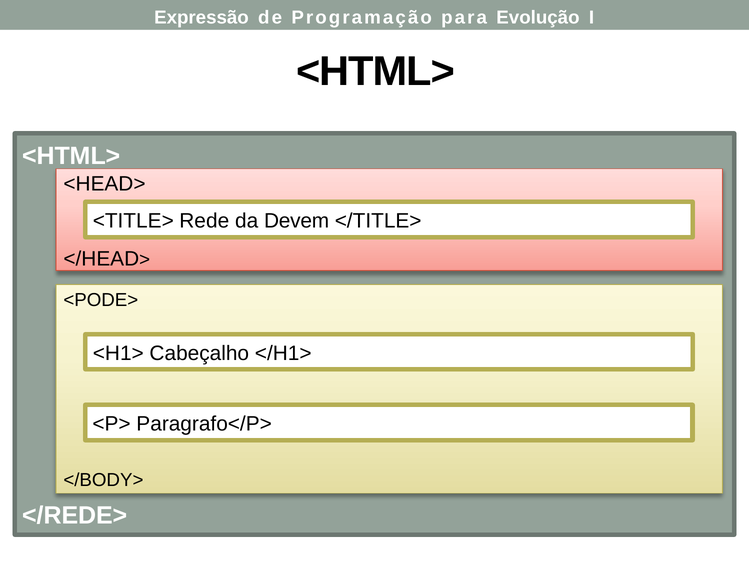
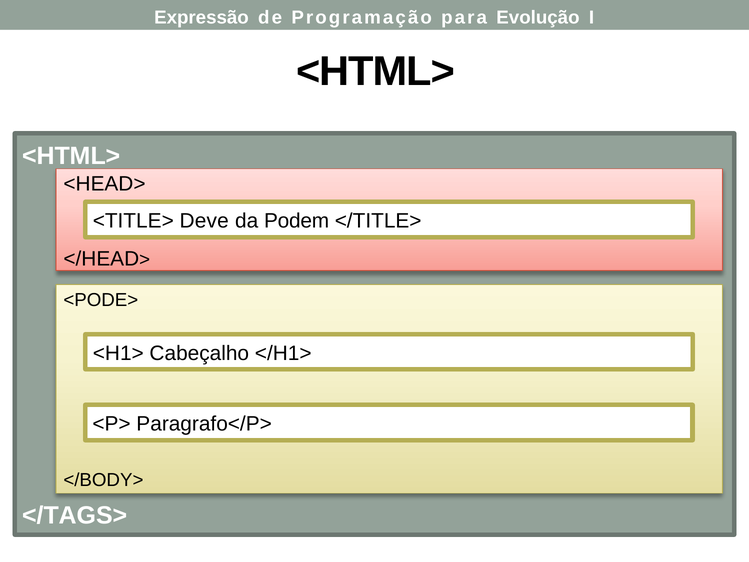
Rede: Rede -> Deve (204, 221)
Devem: Devem -> Podem (297, 221)
</REDE>: </REDE> -> </TAGS> (75, 515)
